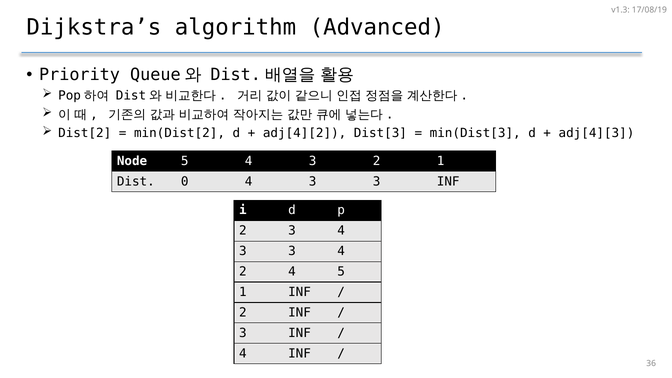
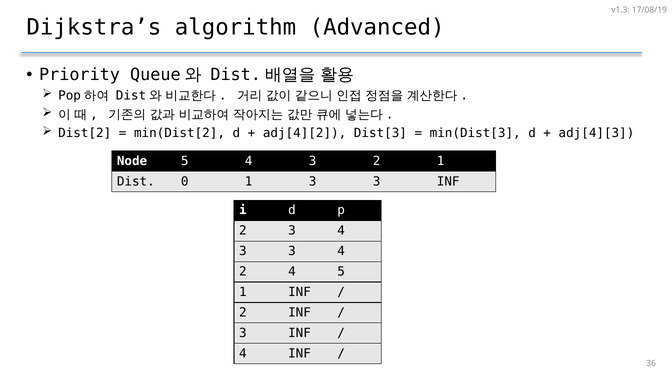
0 4: 4 -> 1 (249, 181)
